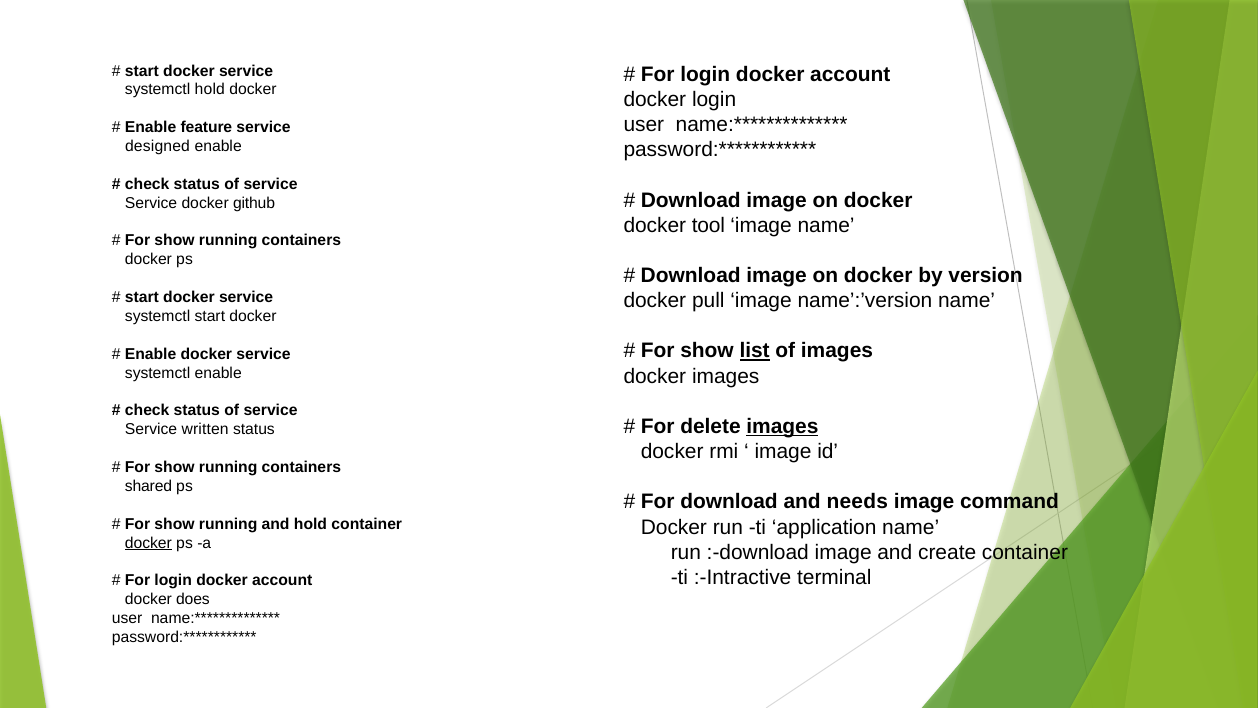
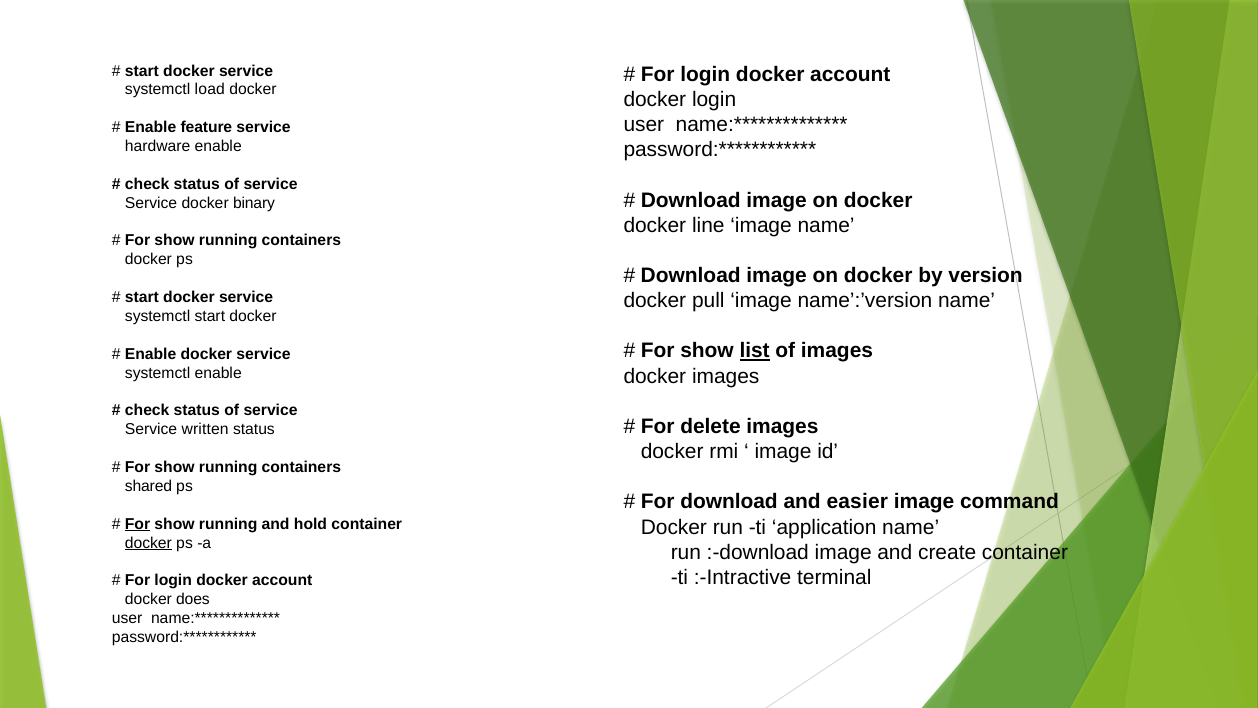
systemctl hold: hold -> load (210, 90)
designed: designed -> hardware (158, 146)
github: github -> binary (254, 203)
tool: tool -> line (708, 225)
images underline: present -> none (782, 426)
needs: needs -> easier (857, 502)
For underline: none -> present (138, 524)
